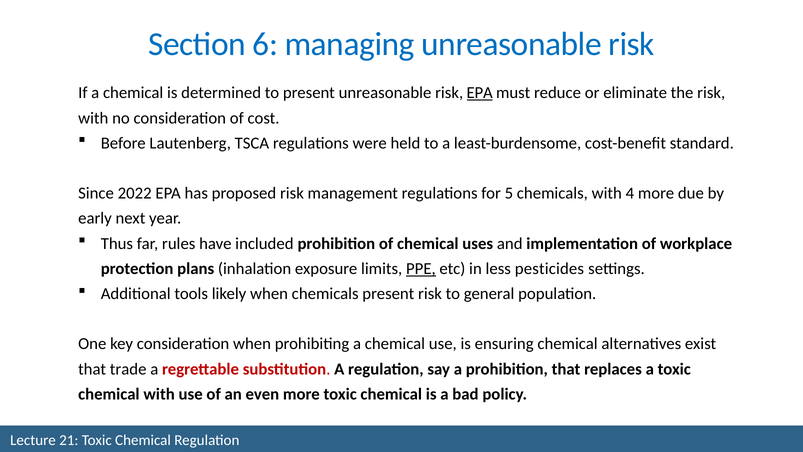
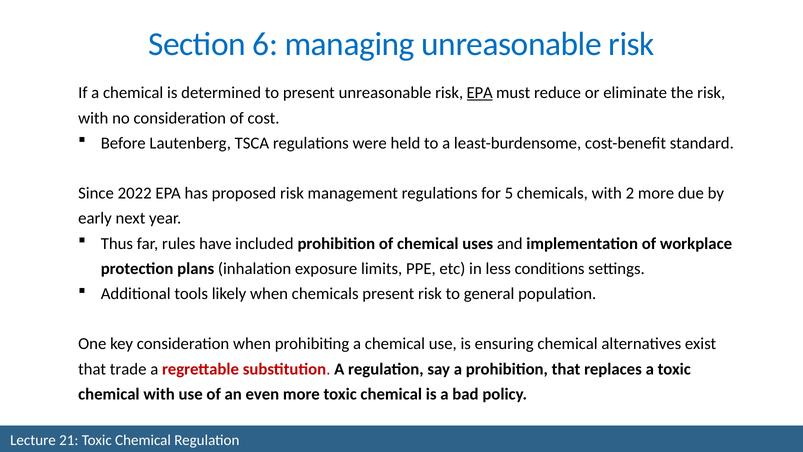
4: 4 -> 2 (630, 193)
PPE underline: present -> none (421, 268)
pesticides: pesticides -> conditions (550, 268)
